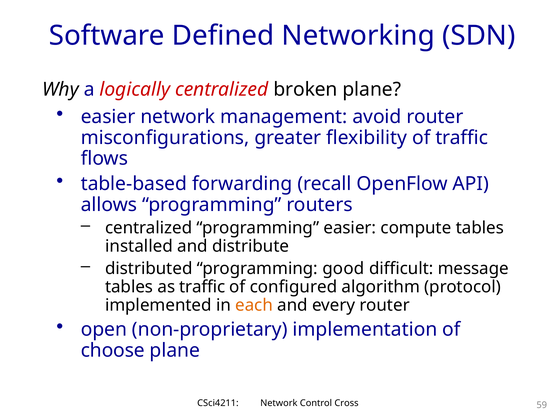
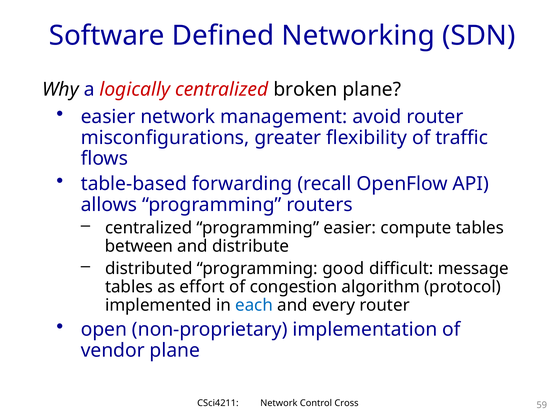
installed: installed -> between (139, 246)
as traffic: traffic -> effort (202, 287)
configured: configured -> congestion (293, 287)
each colour: orange -> blue (254, 305)
choose: choose -> vendor (113, 350)
